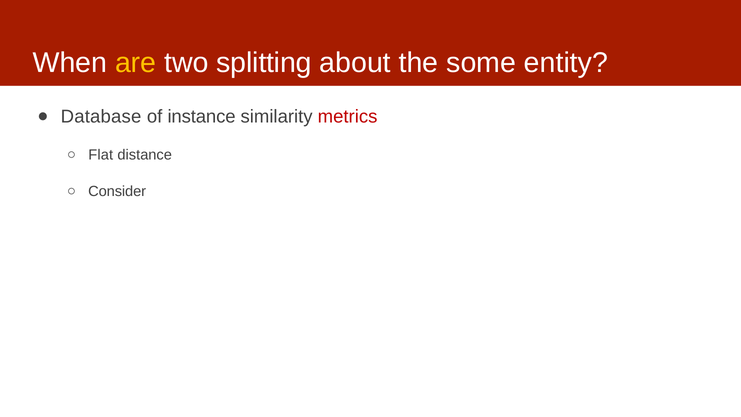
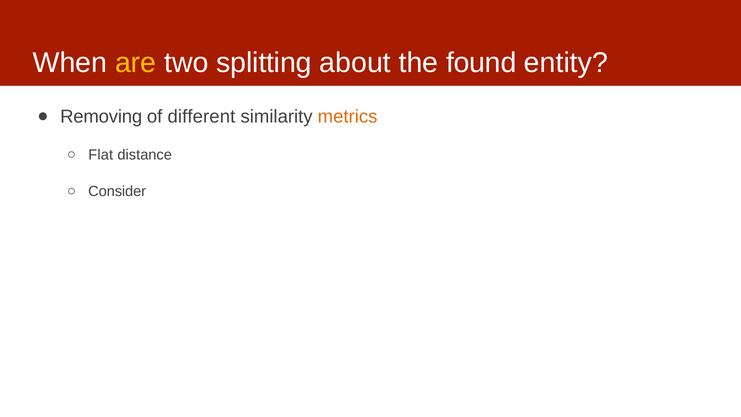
some: some -> found (481, 63)
Database: Database -> Removing (101, 117)
instance: instance -> different (201, 117)
metrics colour: red -> orange (348, 117)
